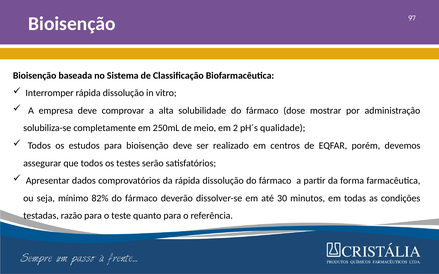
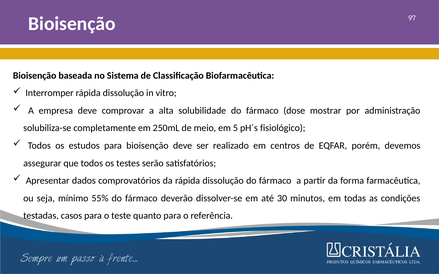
2: 2 -> 5 (235, 128)
qualidade: qualidade -> fisiológico (283, 128)
82%: 82% -> 55% (100, 198)
razão: razão -> casos (71, 216)
